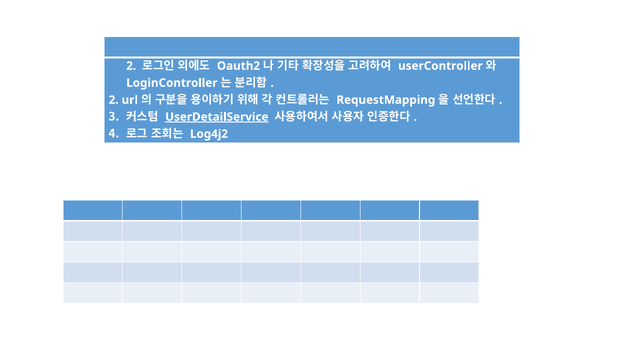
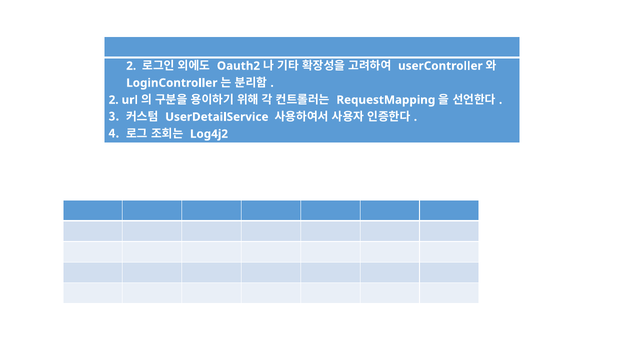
UserDetailService underline: present -> none (217, 117)
